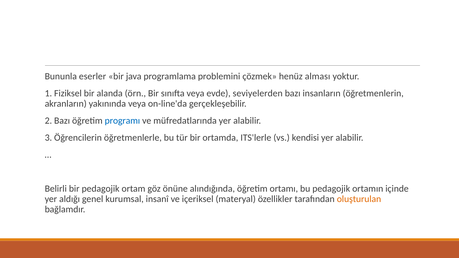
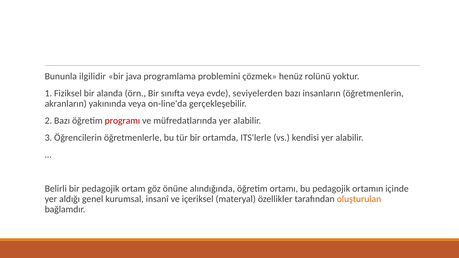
eserler: eserler -> ilgilidir (93, 76)
alması: alması -> rolünü (318, 76)
programı colour: blue -> red (122, 121)
